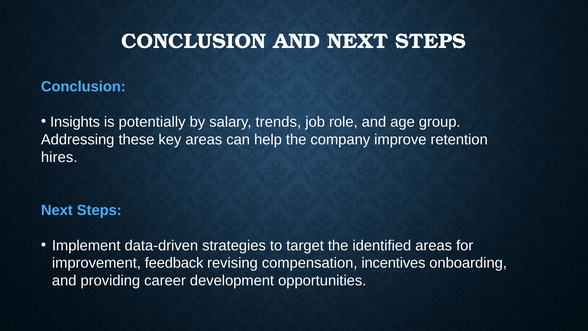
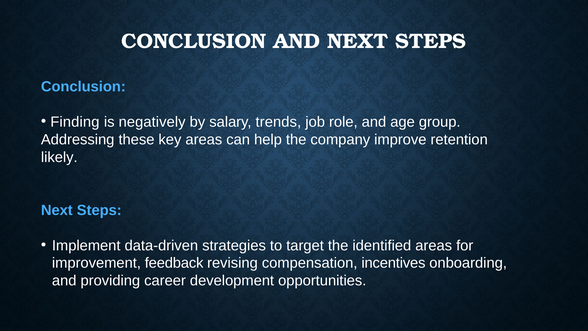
Insights: Insights -> Finding (75, 122)
potentially: potentially -> negatively (152, 122)
hires: hires -> likely (59, 157)
